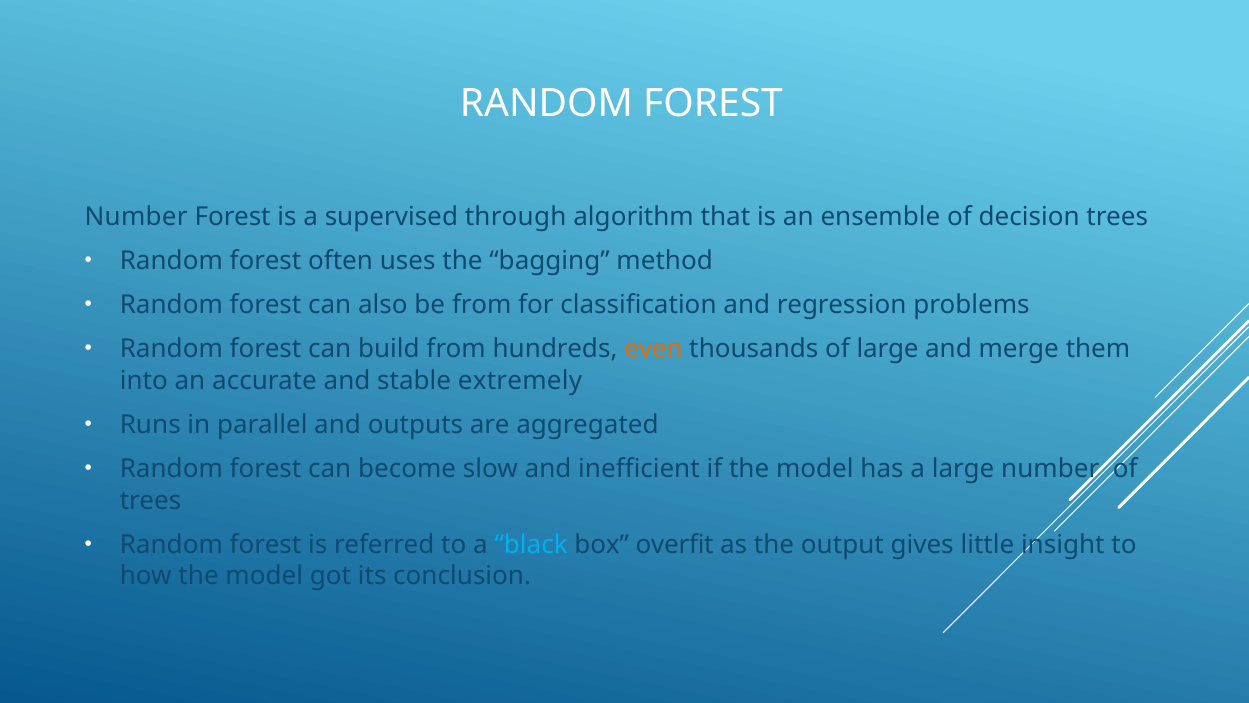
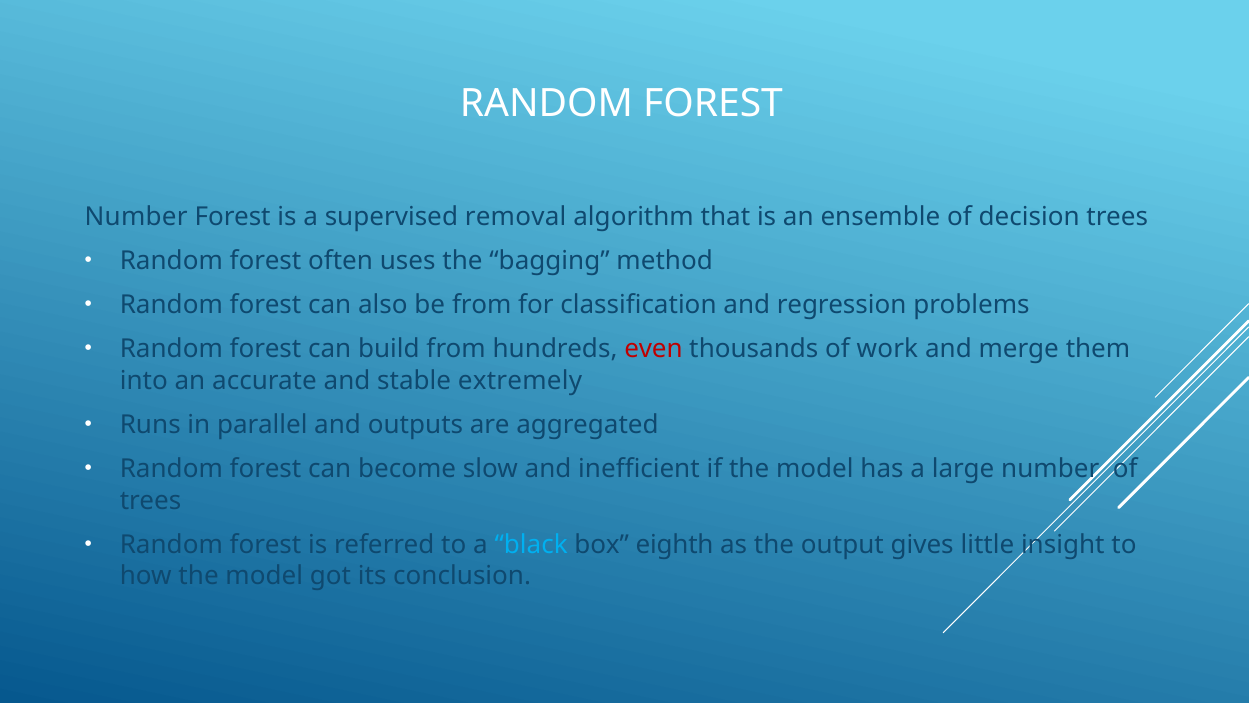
through: through -> removal (516, 216)
even colour: orange -> red (653, 349)
of large: large -> work (887, 349)
overfit: overfit -> eighth (675, 545)
